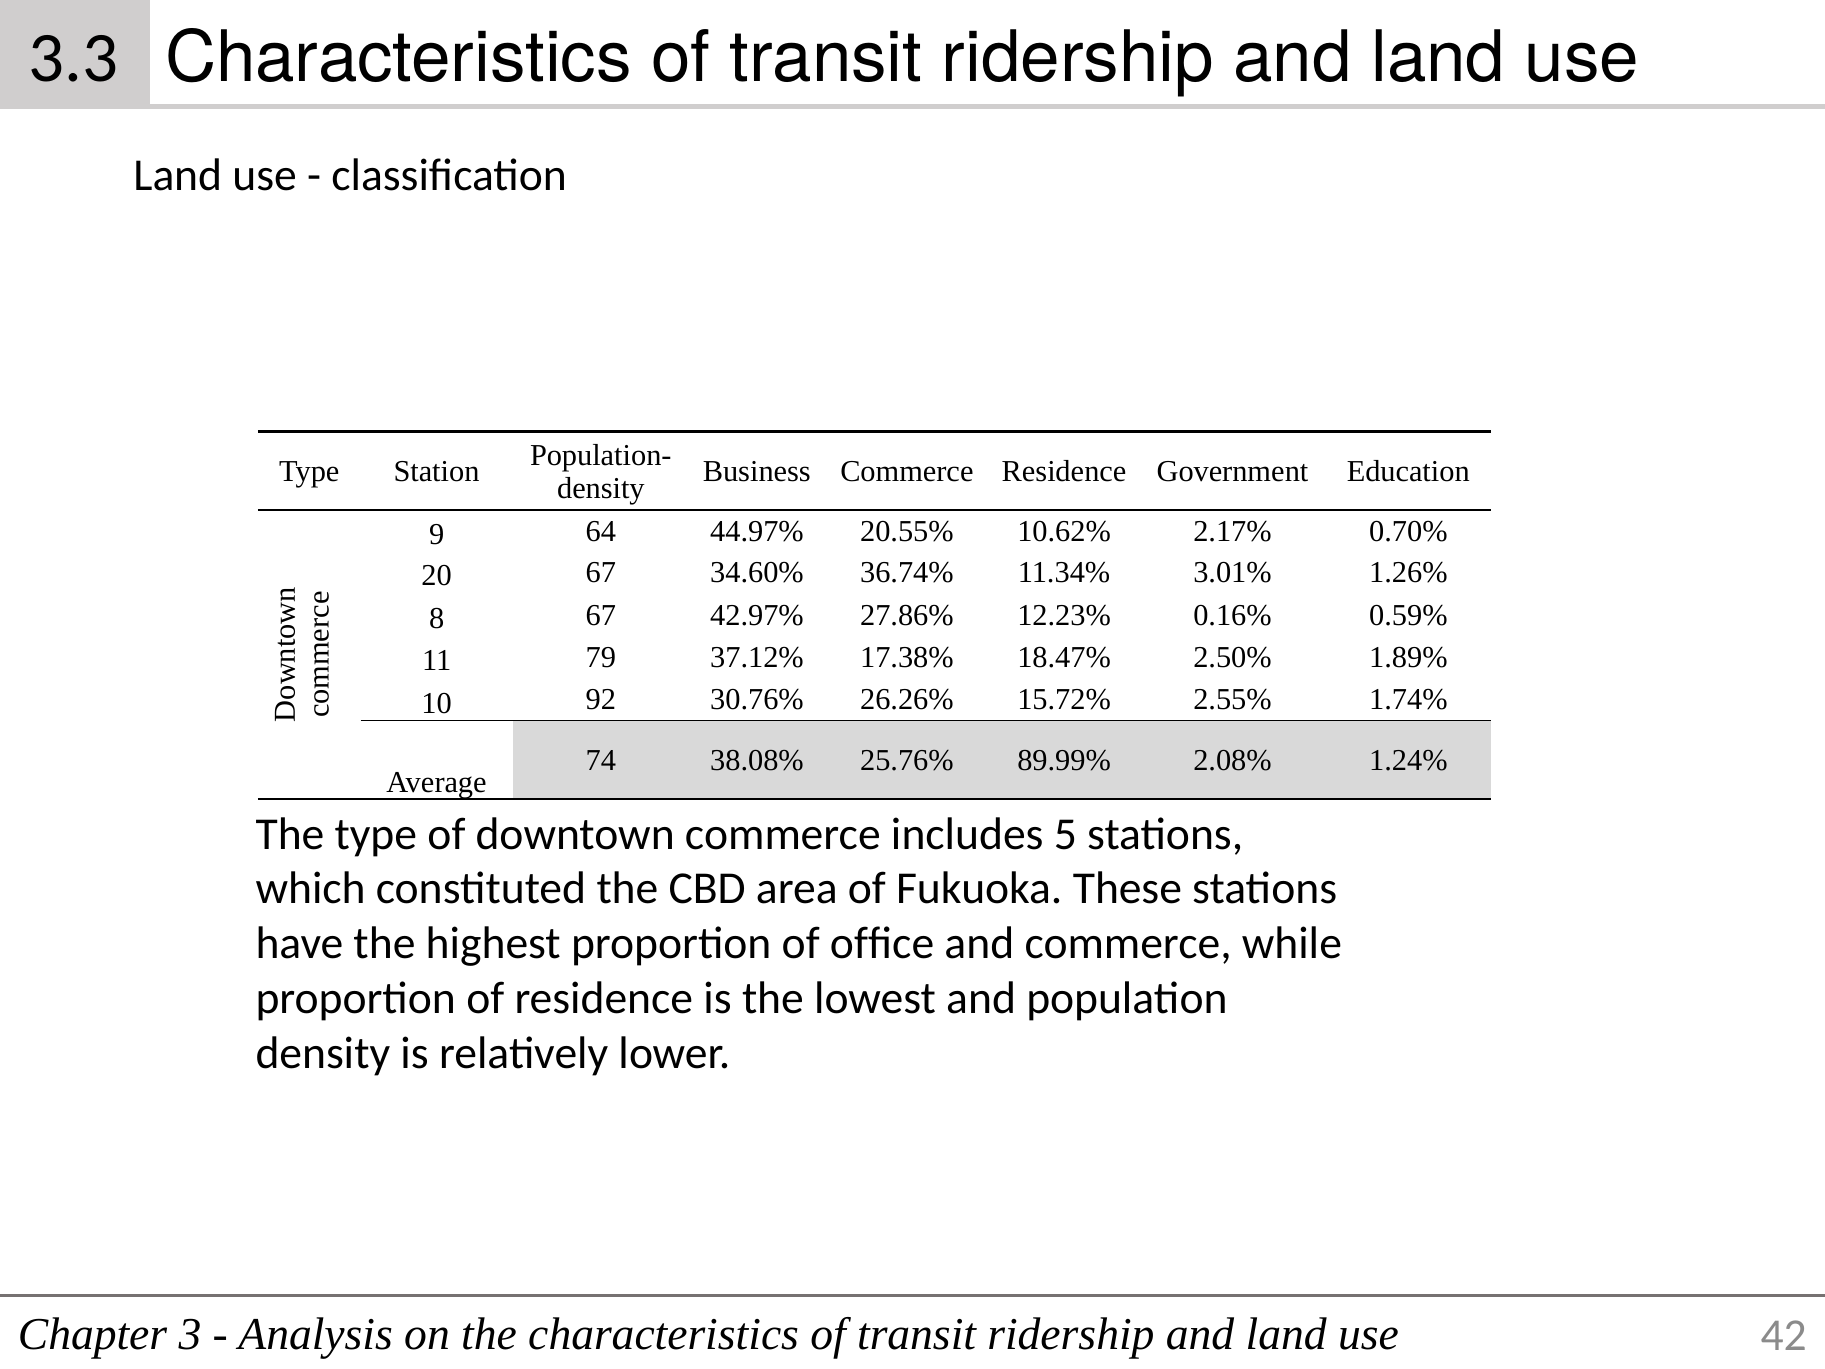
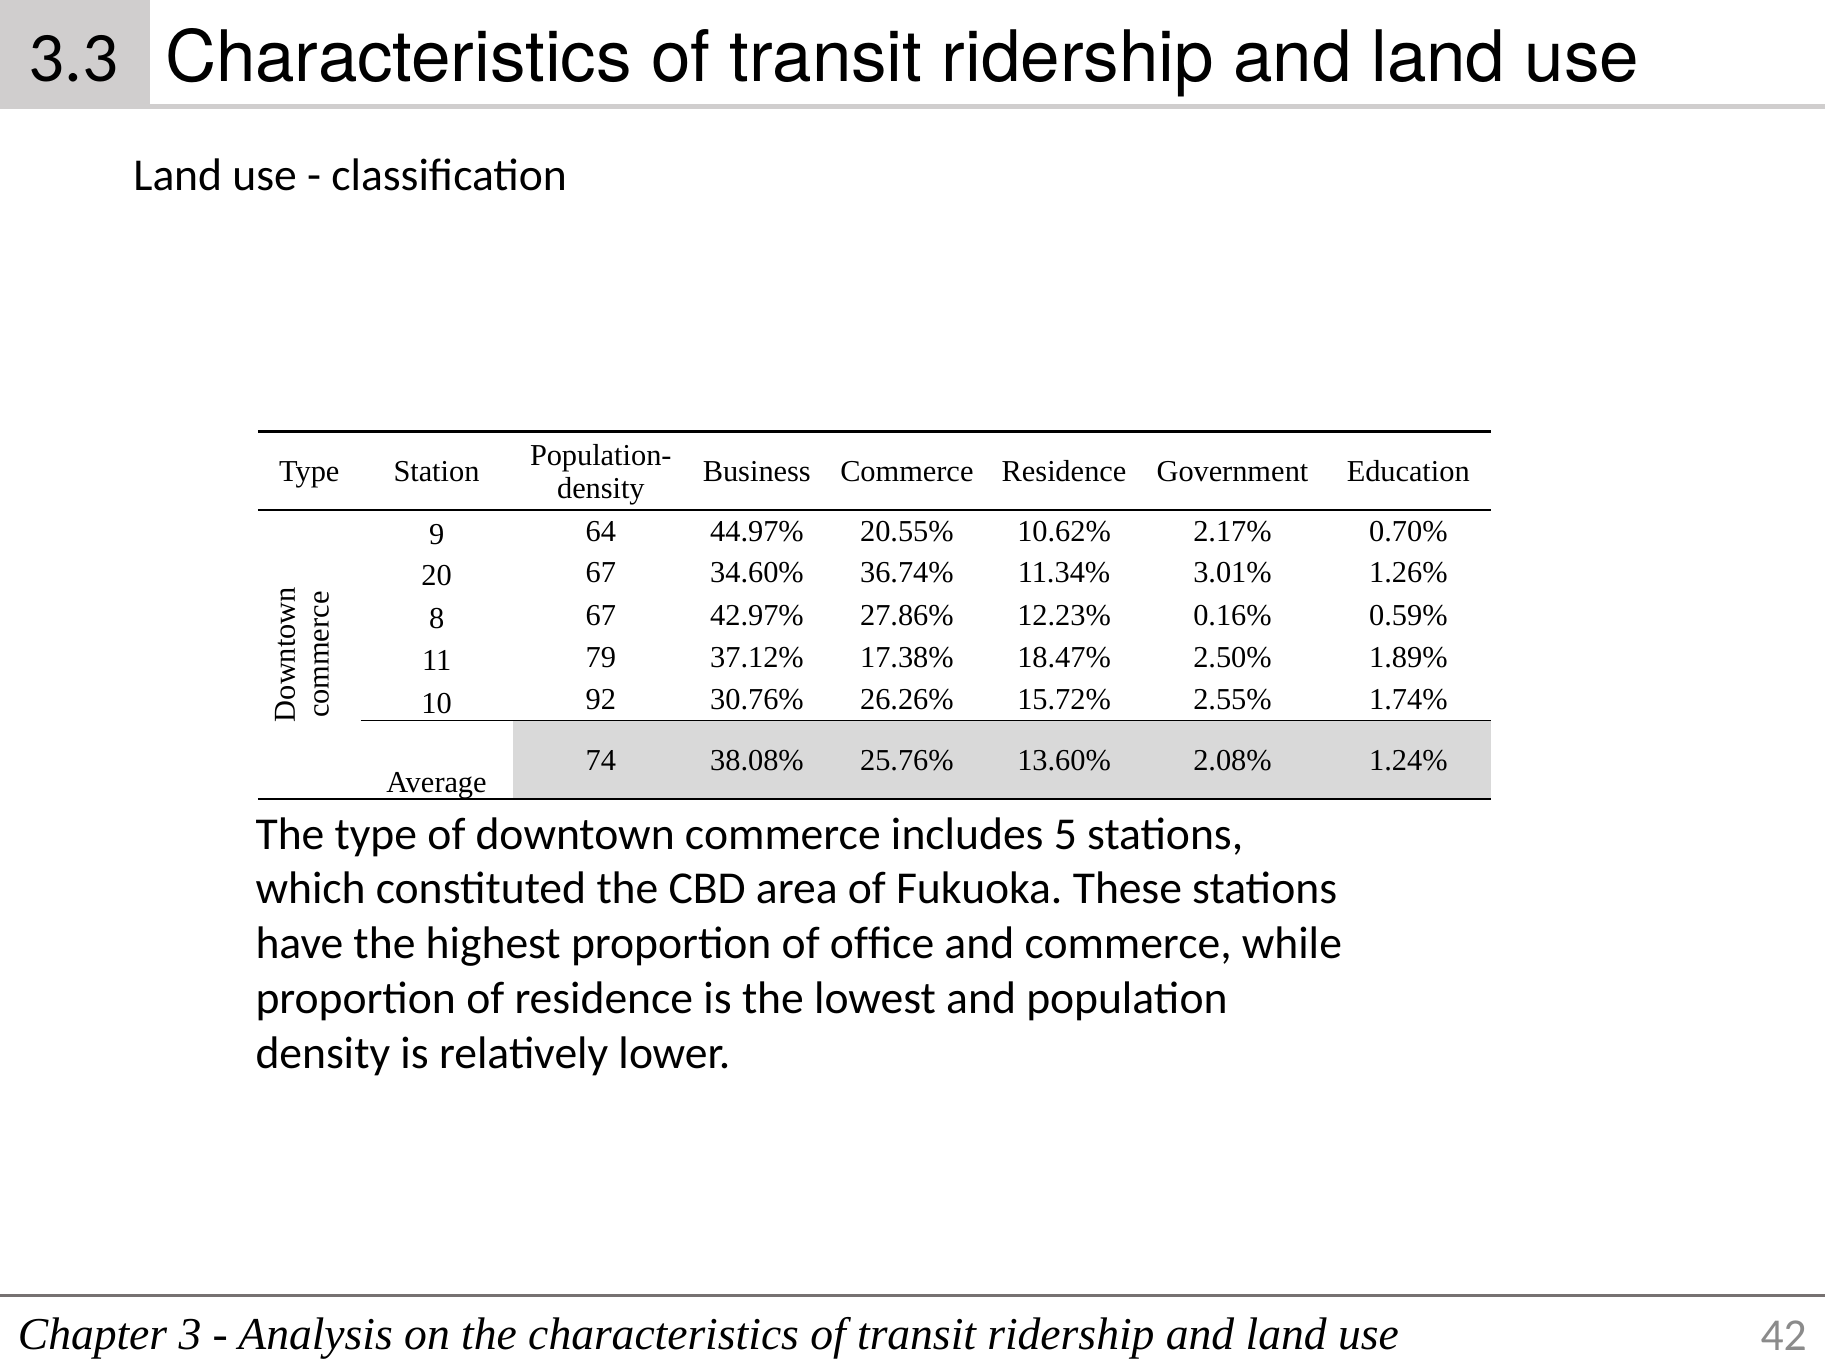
89.99%: 89.99% -> 13.60% (1064, 761)
